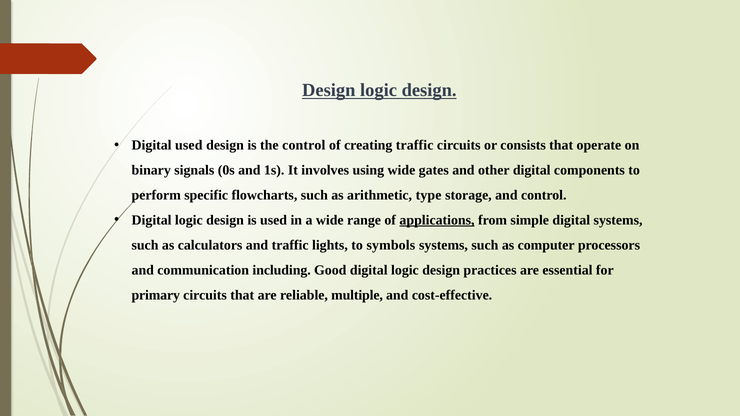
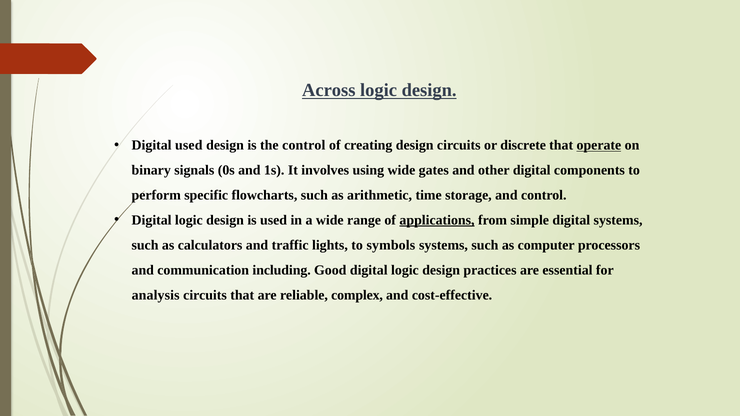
Design: Design -> Across (329, 90)
creating traffic: traffic -> design (415, 145)
consists: consists -> discrete (523, 145)
operate underline: none -> present (599, 145)
type: type -> time (429, 195)
primary: primary -> analysis (156, 295)
multiple: multiple -> complex (357, 295)
